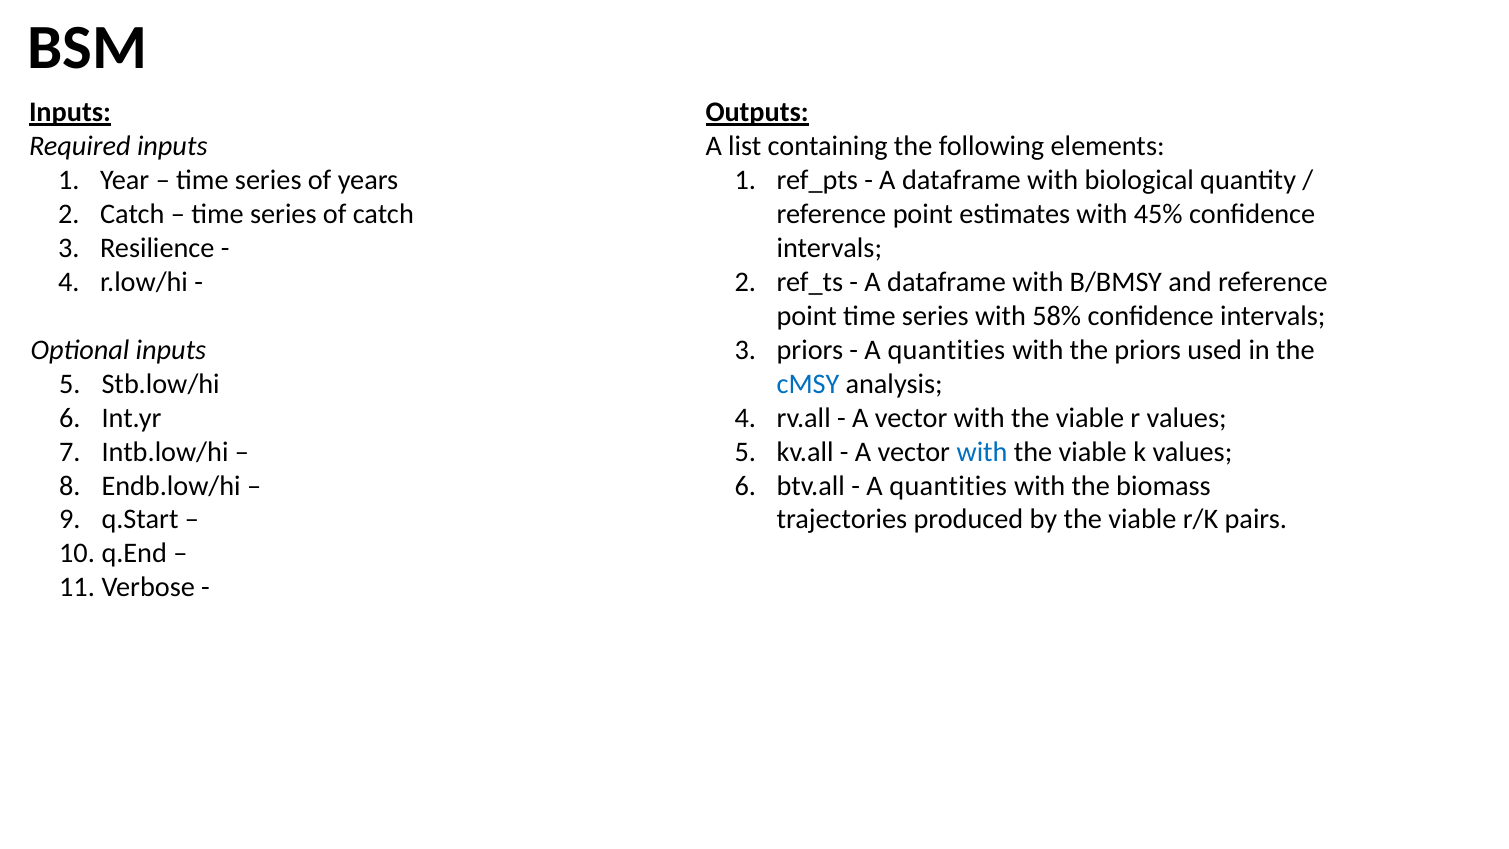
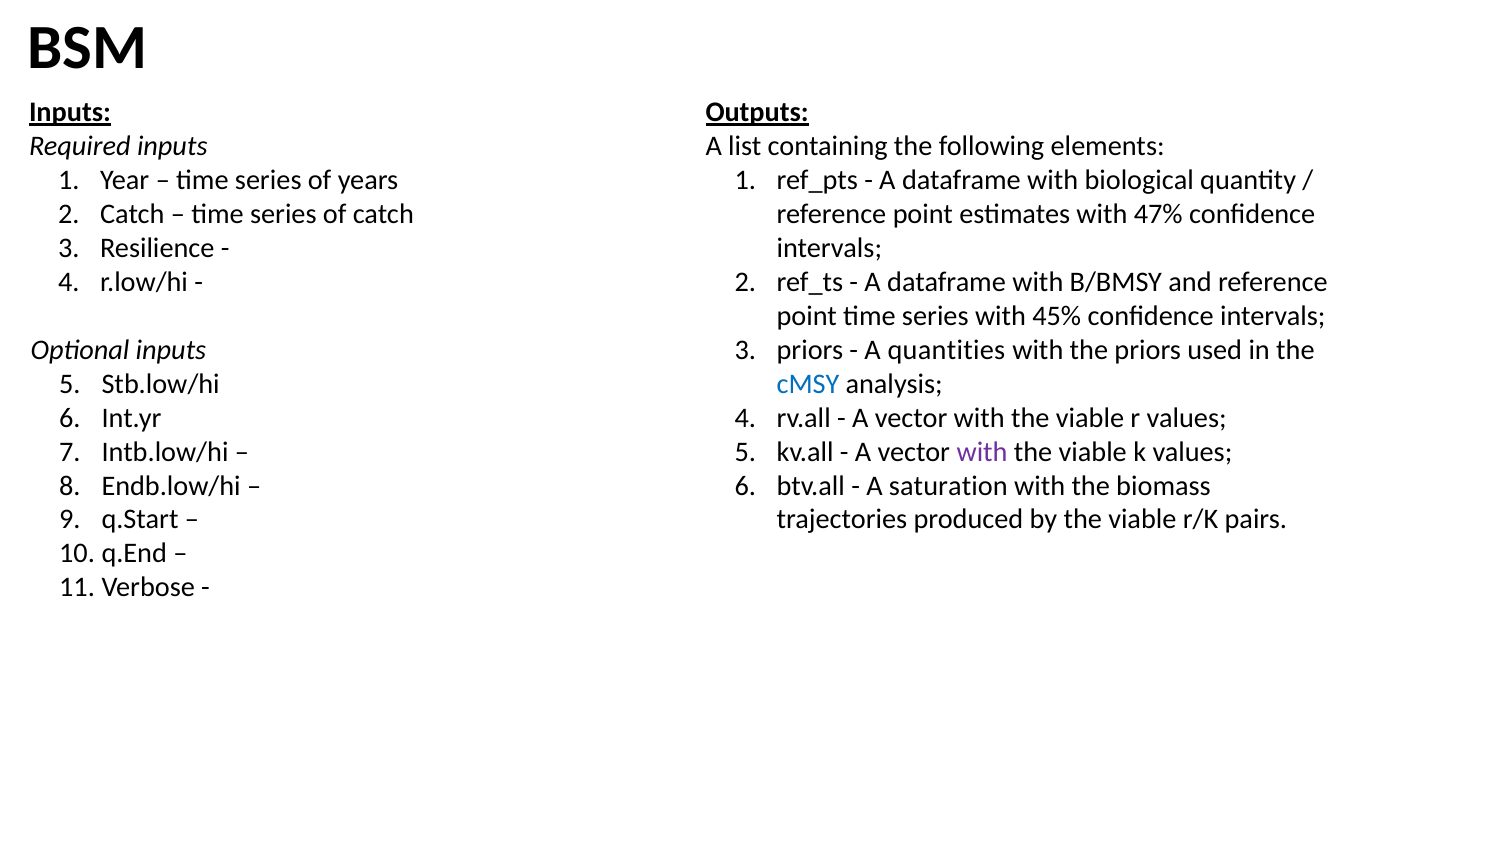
45%: 45% -> 47% (1158, 214)
58%: 58% -> 45% (1057, 316)
with colour: blue -> purple (982, 452)
quantities: quantities -> saturation (948, 486)
